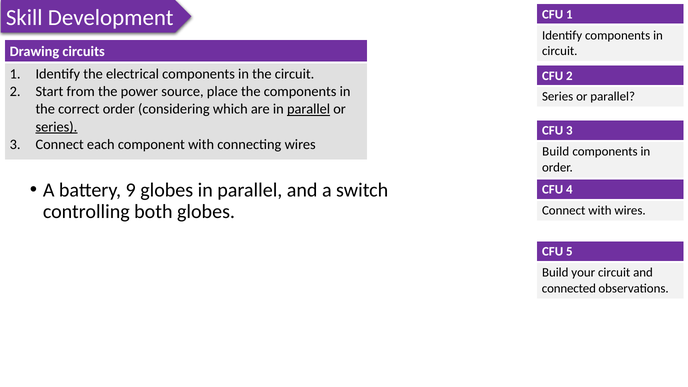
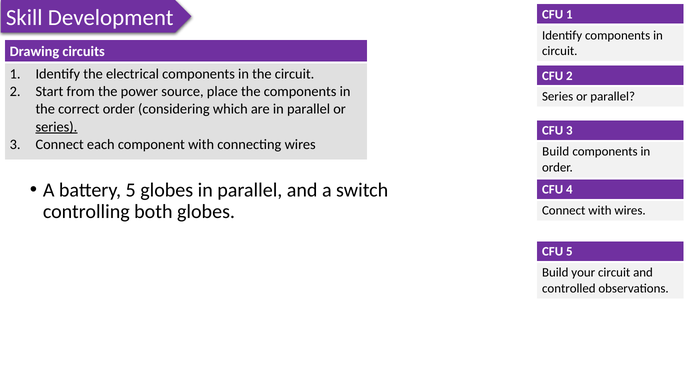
parallel underline: present -> none (309, 109)
battery 9: 9 -> 5 (131, 190)
connected: connected -> controlled (569, 288)
